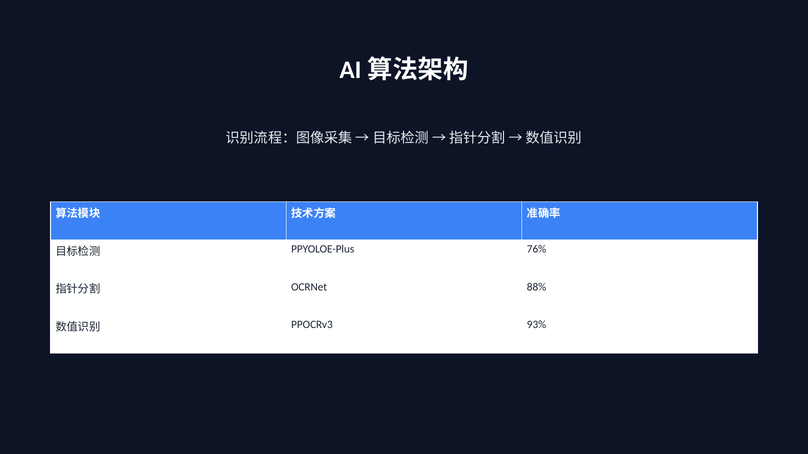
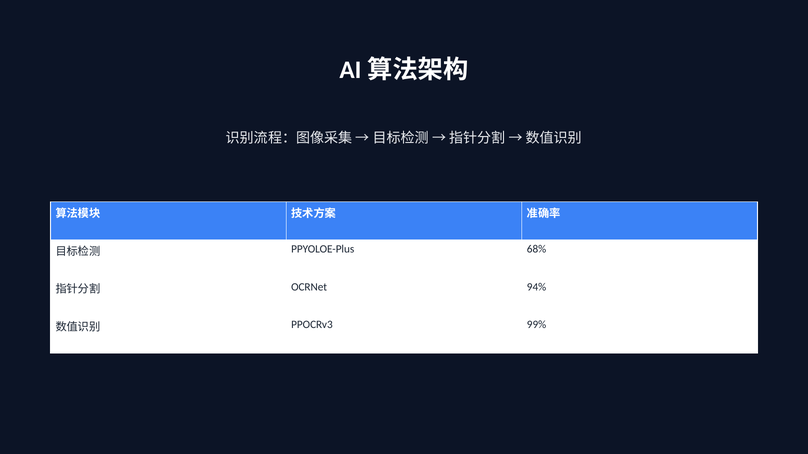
76%: 76% -> 68% (537, 249)
88%: 88% -> 94% (537, 287)
93%: 93% -> 99% (537, 325)
